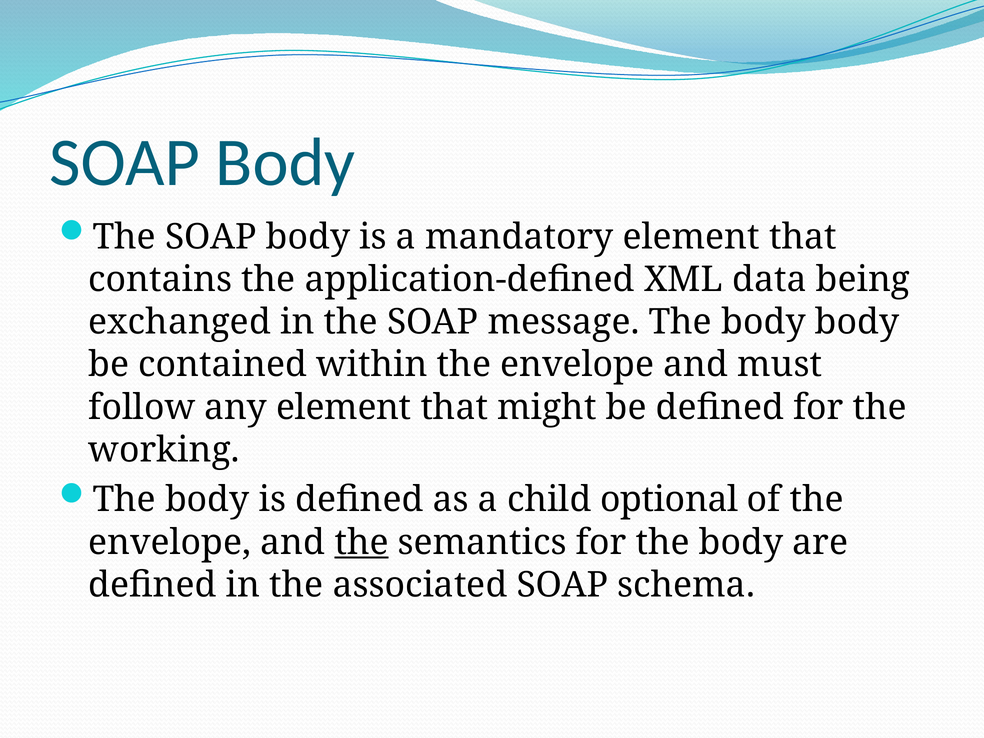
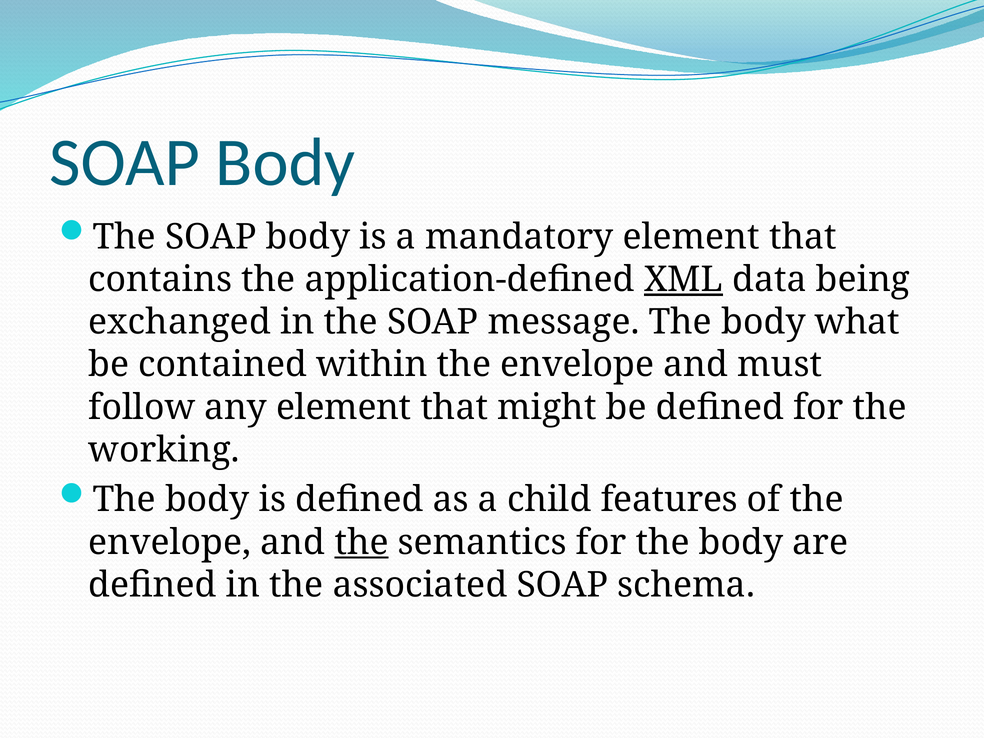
XML underline: none -> present (683, 280)
body body: body -> what (857, 322)
optional: optional -> features (669, 500)
